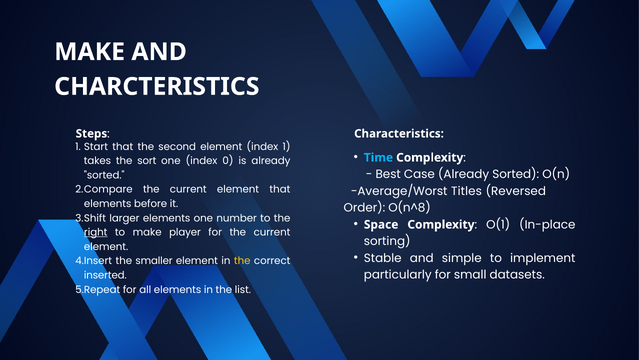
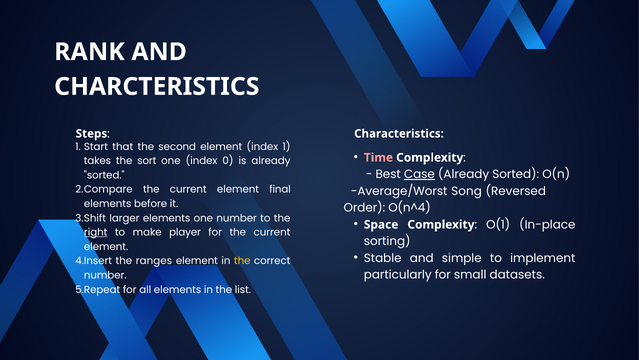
MAKE: MAKE -> RANK (89, 52)
Time colour: light blue -> pink (378, 157)
Case underline: none -> present (419, 174)
element that: that -> final (280, 189)
Titles: Titles -> Song (466, 191)
O(n^8: O(n^8 -> O(n^4 (410, 208)
smaller: smaller -> ranges (154, 261)
inserted: inserted -> number (105, 275)
